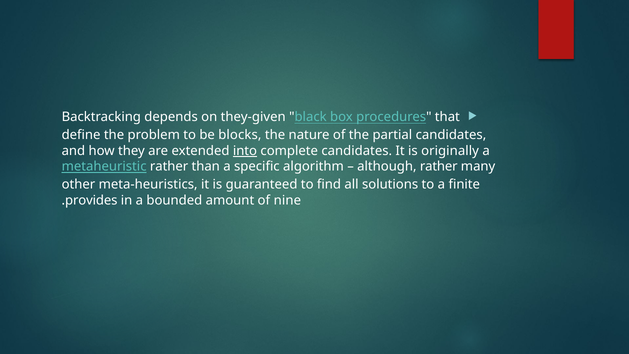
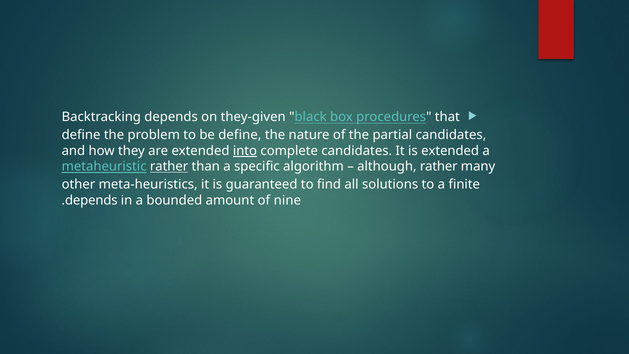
be blocks: blocks -> define (240, 135)
is originally: originally -> extended (450, 151)
rather underline: none -> present (169, 166)
provides: provides -> depends (91, 200)
